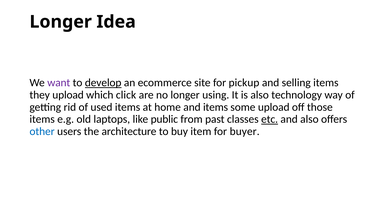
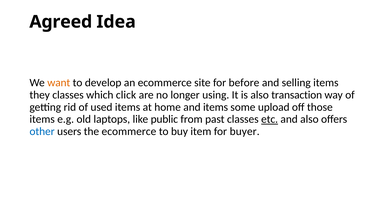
Longer: Longer -> Agreed (61, 22)
want colour: purple -> orange (59, 83)
develop underline: present -> none (103, 83)
pickup: pickup -> before (244, 83)
they upload: upload -> classes (68, 95)
technology: technology -> transaction (297, 95)
the architecture: architecture -> ecommerce (129, 132)
